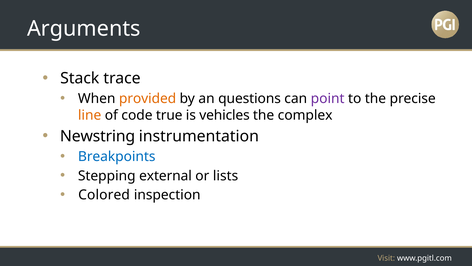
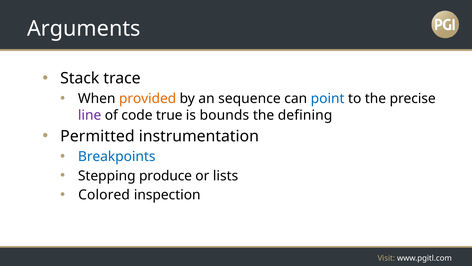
questions: questions -> sequence (249, 98)
point colour: purple -> blue (328, 98)
line colour: orange -> purple (90, 115)
vehicles: vehicles -> bounds (224, 115)
complex: complex -> defining (305, 115)
Newstring: Newstring -> Permitted (97, 136)
external: external -> produce (166, 175)
